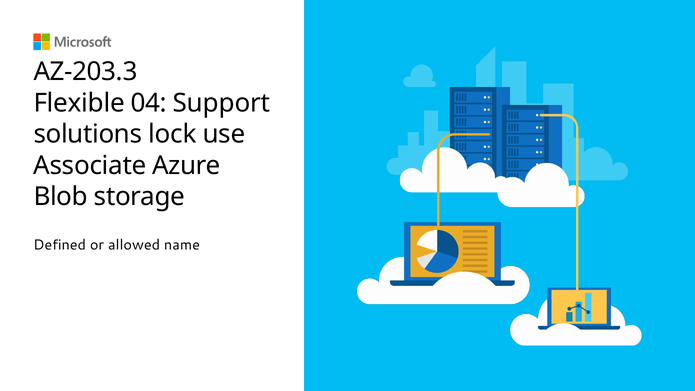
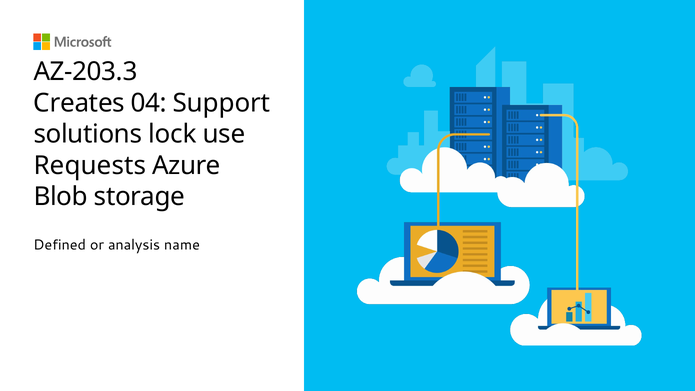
Flexible: Flexible -> Creates (79, 103)
Associate: Associate -> Requests (90, 166)
allowed: allowed -> analysis (134, 245)
